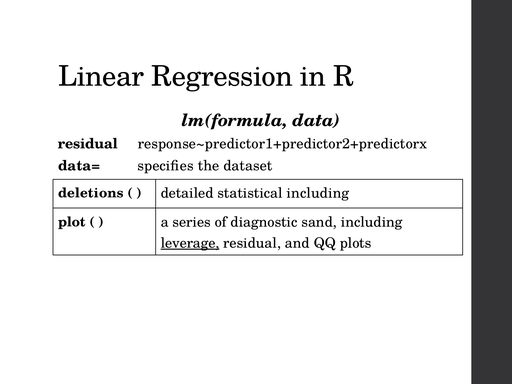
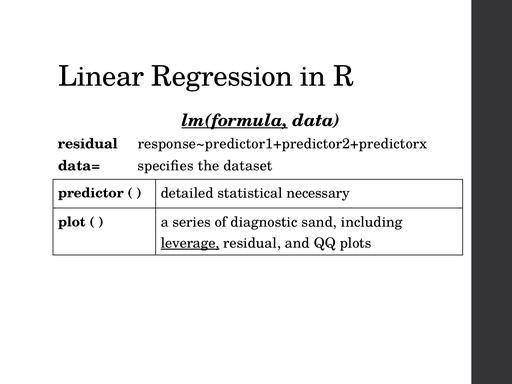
lm(formula underline: none -> present (235, 120)
deletions: deletions -> predictor (91, 193)
statistical including: including -> necessary (318, 193)
